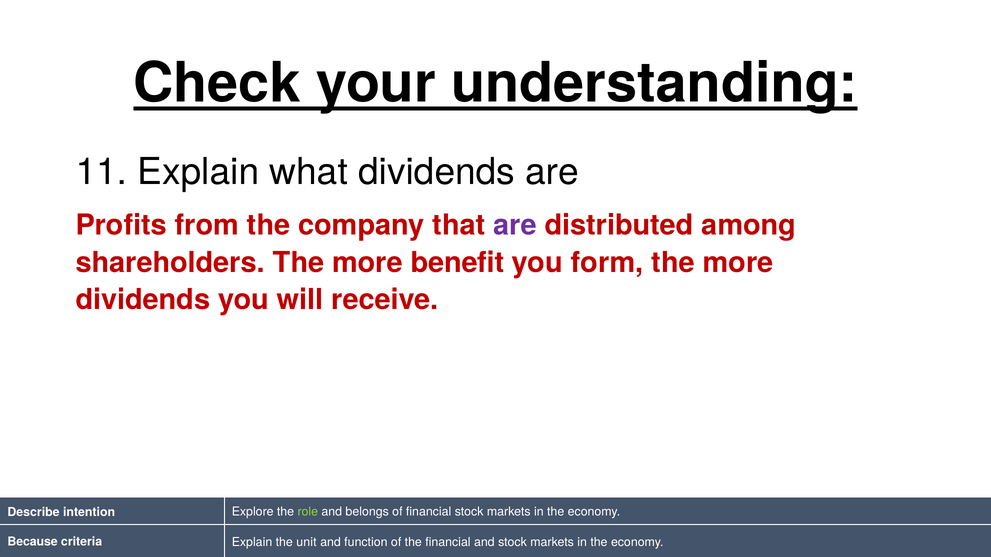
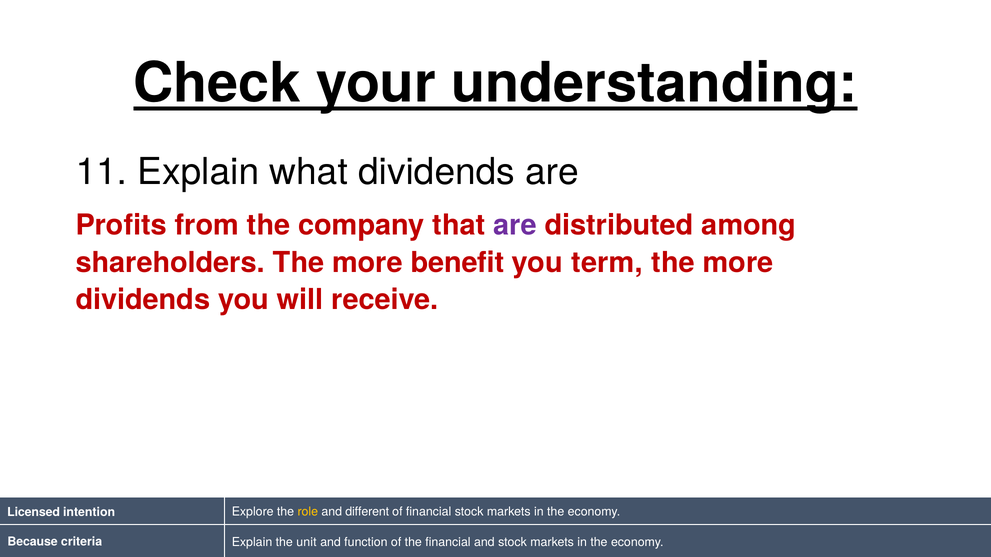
form: form -> term (607, 263)
Describe: Describe -> Licensed (34, 512)
role colour: light green -> yellow (308, 512)
belongs: belongs -> different (367, 512)
